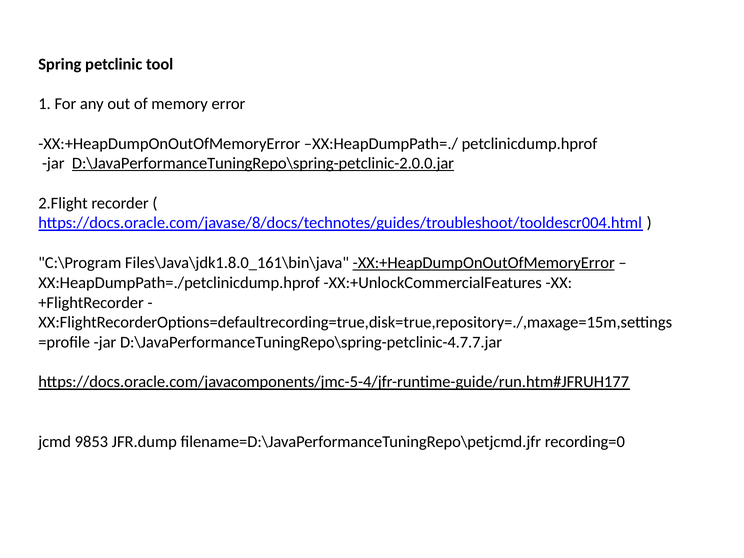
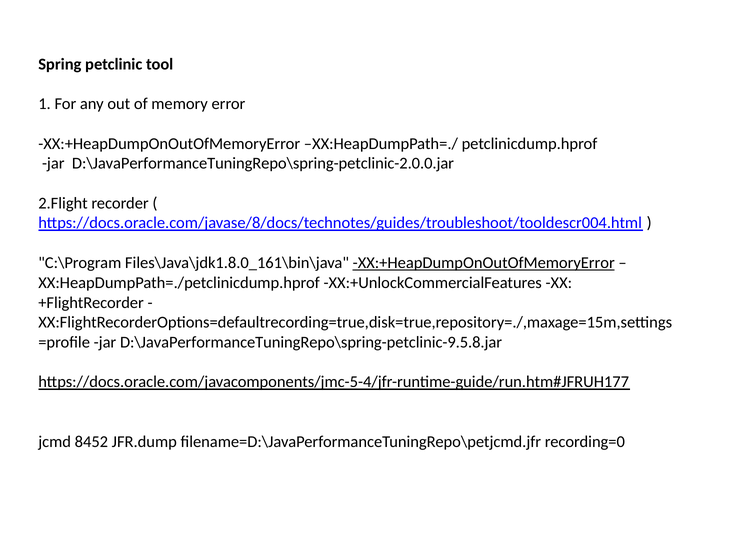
D:\JavaPerformanceTuningRepo\spring-petclinic-2.0.0.jar underline: present -> none (263, 163)
D:\JavaPerformanceTuningRepo\spring-petclinic-4.7.7.jar: D:\JavaPerformanceTuningRepo\spring-petclinic-4.7.7.jar -> D:\JavaPerformanceTuningRepo\spring-petclinic-9.5.8.jar (311, 342)
9853: 9853 -> 8452 (91, 442)
